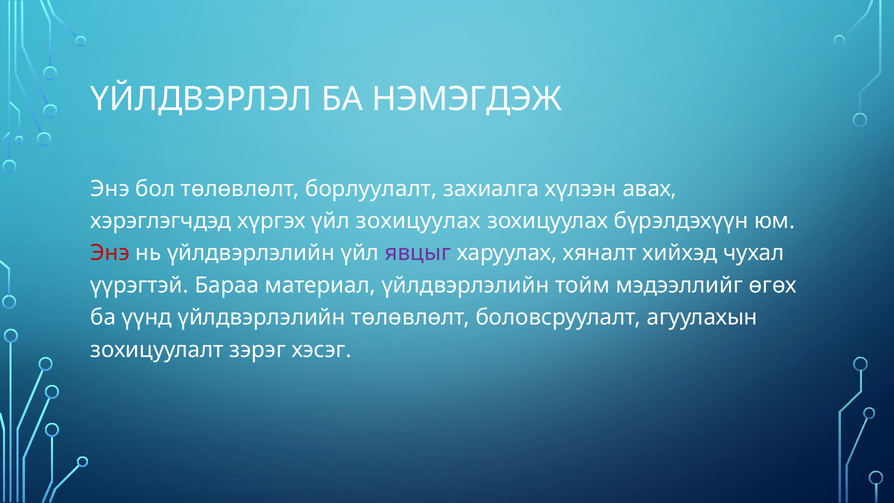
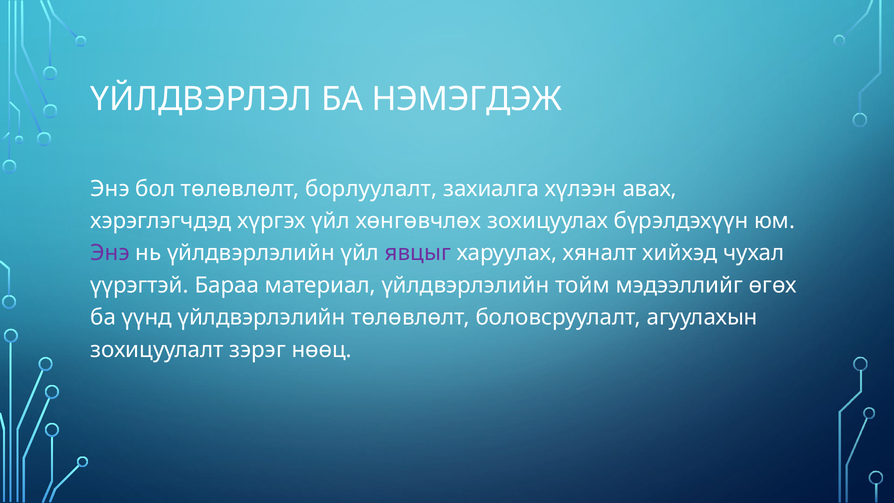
үйл зохицуулах: зохицуулах -> хөнгөвчлөх (418, 221)
Энэ colour: red -> purple (110, 253)
хэсэг: хэсэг -> нөөц (322, 350)
